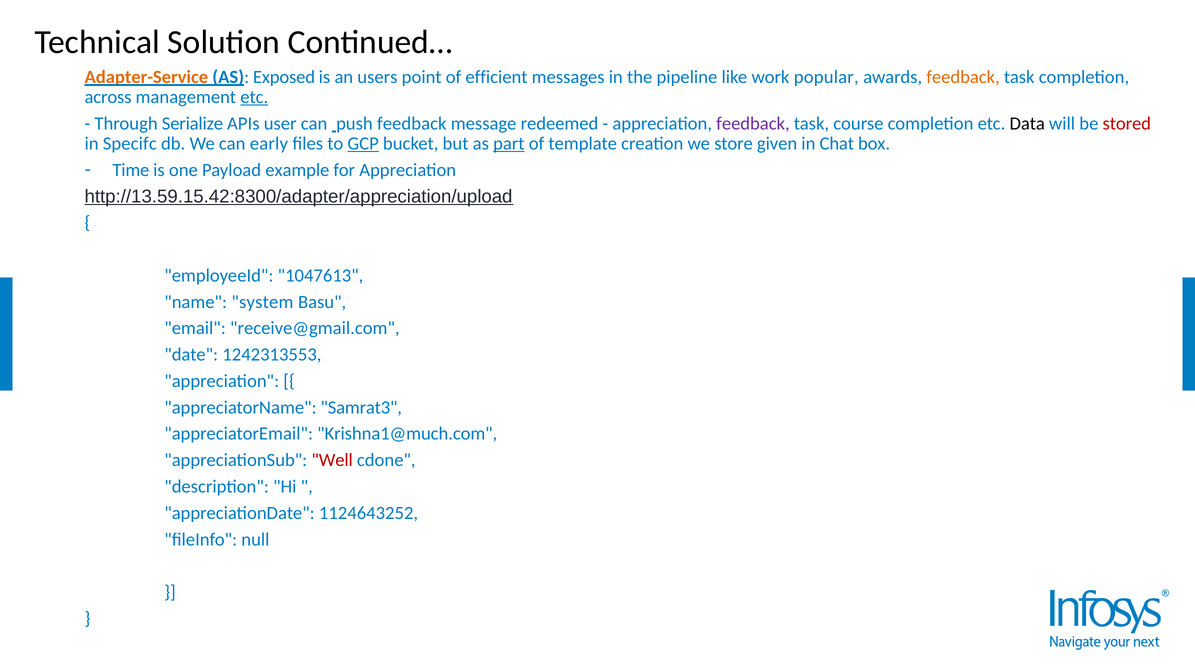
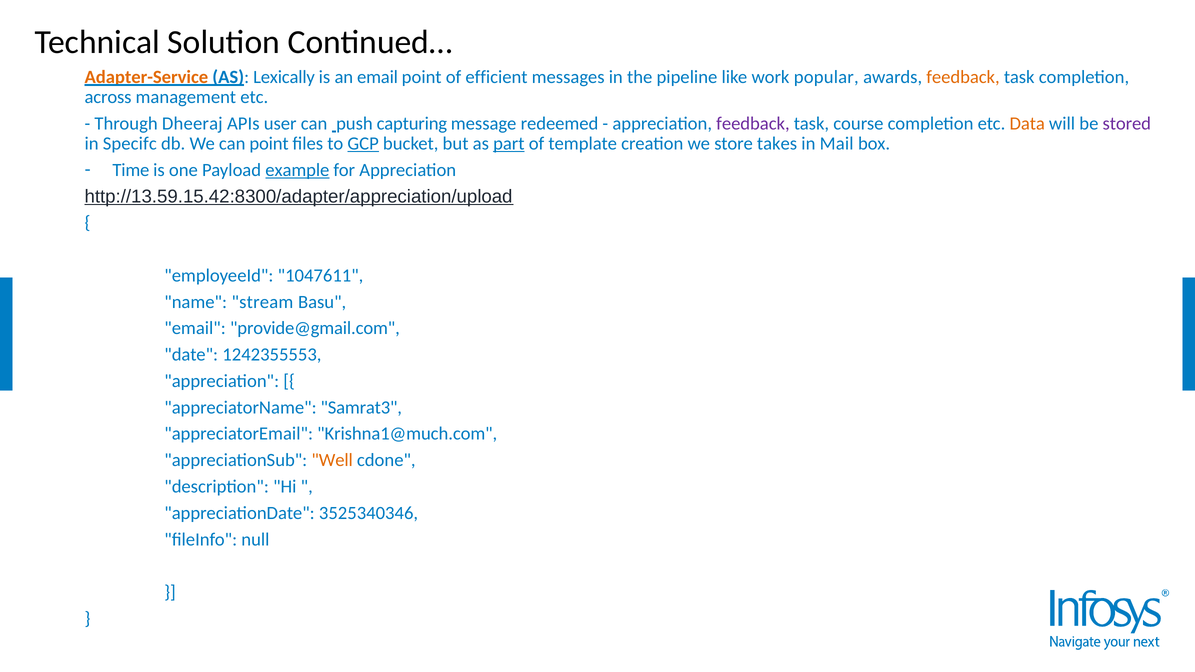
Exposed: Exposed -> Lexically (284, 77)
an users: users -> email (378, 77)
etc underline: present -> none (254, 97)
Serialize: Serialize -> Dheeraj (192, 123)
push feedback: feedback -> capturing (412, 123)
Data colour: black -> orange (1027, 123)
stored colour: red -> purple (1127, 123)
can early: early -> point (269, 144)
given: given -> takes (777, 144)
Chat: Chat -> Mail (837, 144)
example underline: none -> present (297, 170)
1047613: 1047613 -> 1047611 (321, 276)
system: system -> stream (262, 302)
receive@gmail.com: receive@gmail.com -> provide@gmail.com (315, 328)
1242313553: 1242313553 -> 1242355553 (272, 355)
Well colour: red -> orange (332, 460)
1124643252: 1124643252 -> 3525340346 (369, 513)
